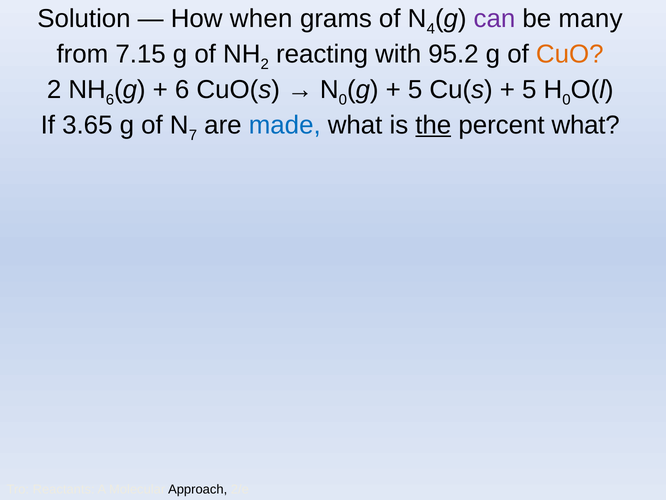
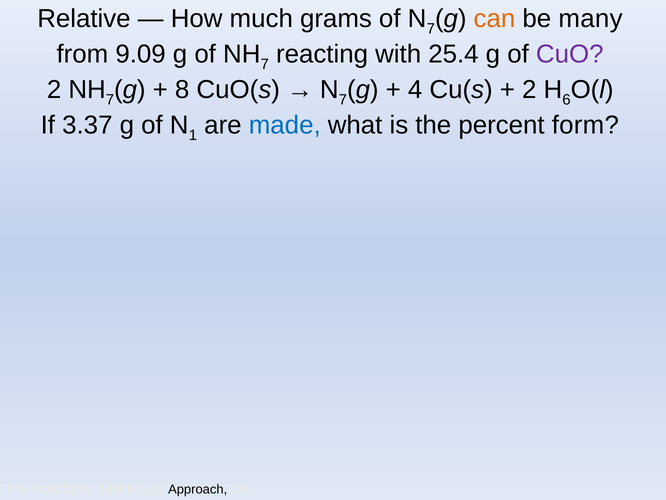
Solution: Solution -> Relative (84, 19)
when: when -> much (261, 19)
4: 4 -> 7 (431, 29)
can colour: purple -> orange (494, 19)
7.15: 7.15 -> 9.09 (141, 54)
2: 2 -> 7 (265, 64)
95.2: 95.2 -> 25.4 (453, 54)
CuO colour: orange -> purple (570, 54)
6: 6 -> 7 (110, 100)
6: 6 -> 8 (182, 89)
0: 0 -> 7 (343, 100)
5: 5 -> 4 (415, 89)
5: 5 -> 2 (529, 89)
0: 0 -> 6 (566, 100)
3.65: 3.65 -> 3.37 (87, 125)
7: 7 -> 1 (193, 135)
the underline: present -> none (433, 125)
percent what: what -> form (585, 125)
